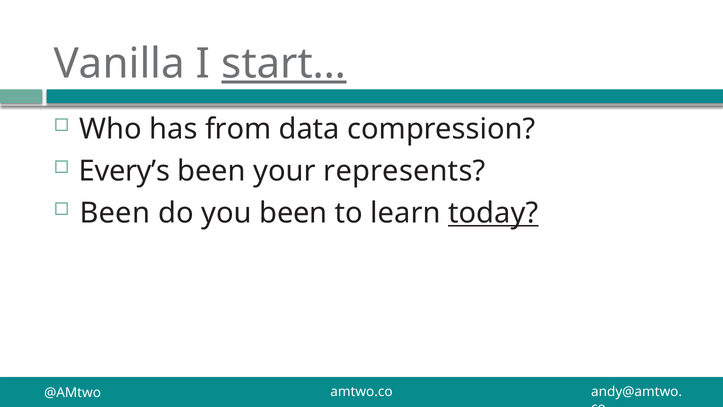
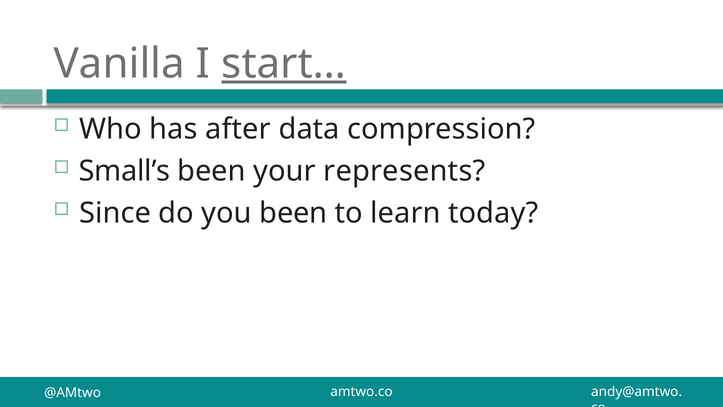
from: from -> after (238, 129)
Every’s: Every’s -> Small’s (124, 171)
Been: Been -> Since (115, 213)
today underline: present -> none (493, 213)
